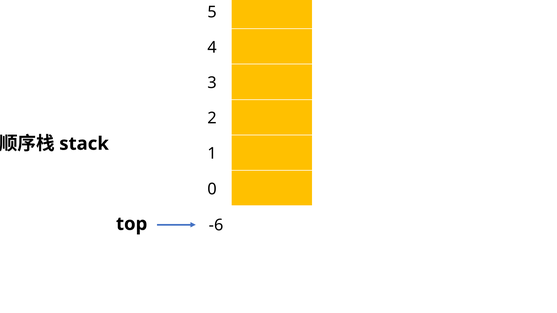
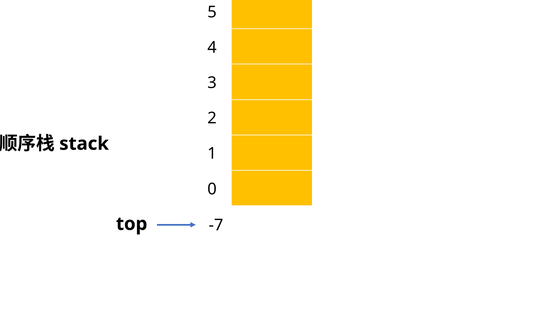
-6: -6 -> -7 (216, 225)
